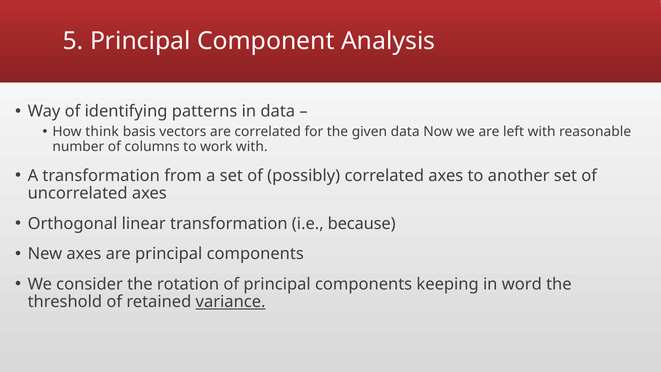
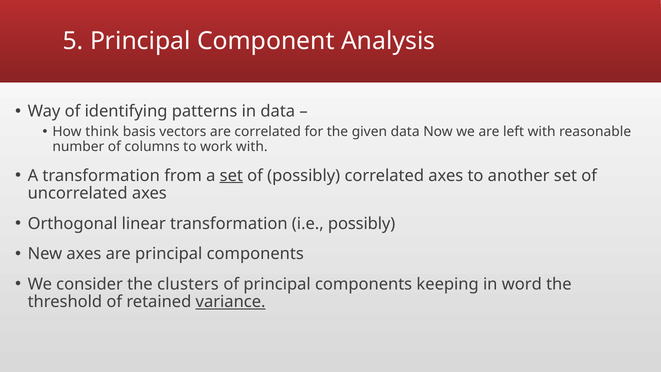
set underline: none -> present (231, 175)
i.e because: because -> possibly (362, 224)
rotation: rotation -> clusters (188, 284)
